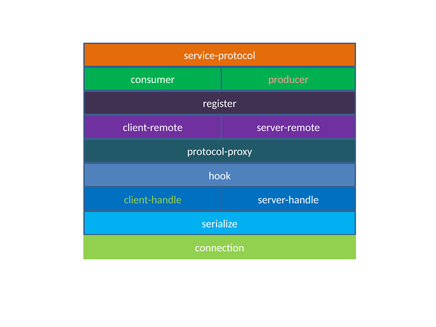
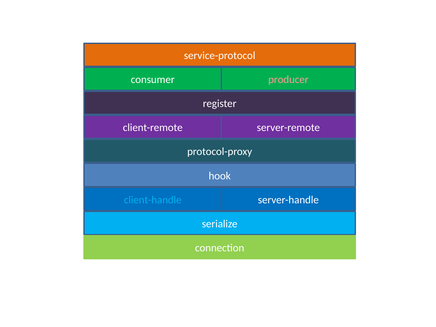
client-handle colour: light green -> light blue (153, 200)
